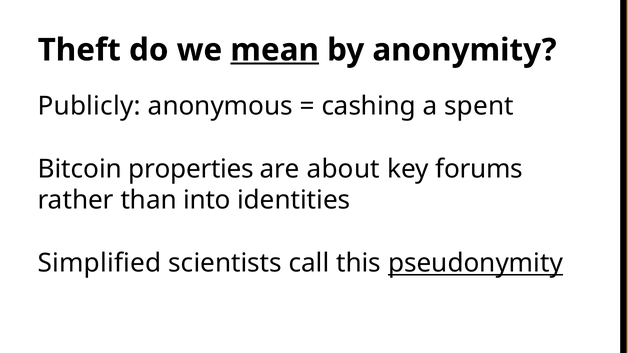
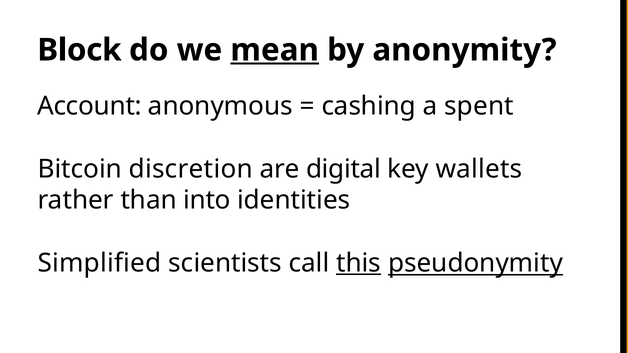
Theft: Theft -> Block (79, 50)
Publicly: Publicly -> Account (89, 106)
properties: properties -> discretion (191, 169)
about: about -> digital (344, 169)
forums: forums -> wallets (479, 169)
this underline: none -> present (359, 263)
